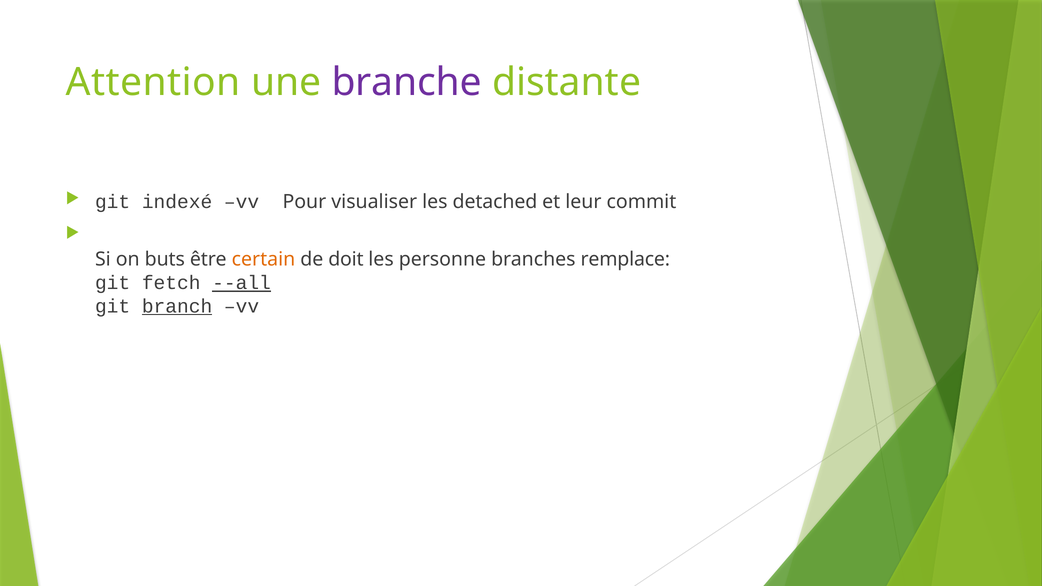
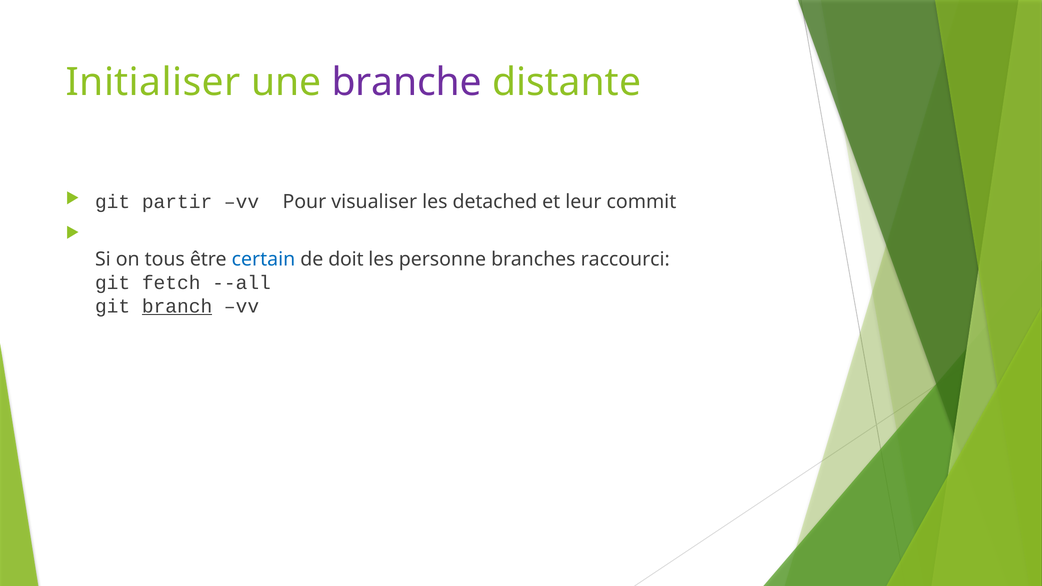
Attention: Attention -> Initialiser (153, 82)
indexé: indexé -> partir (177, 202)
buts: buts -> tous (165, 259)
certain colour: orange -> blue (263, 259)
remplace: remplace -> raccourci (625, 259)
--all underline: present -> none (242, 283)
